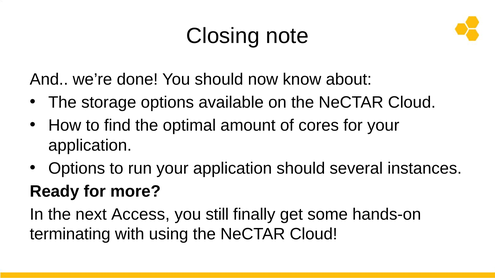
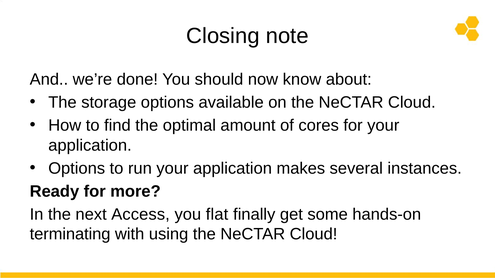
application should: should -> makes (301, 169)
still: still -> flat (217, 215)
